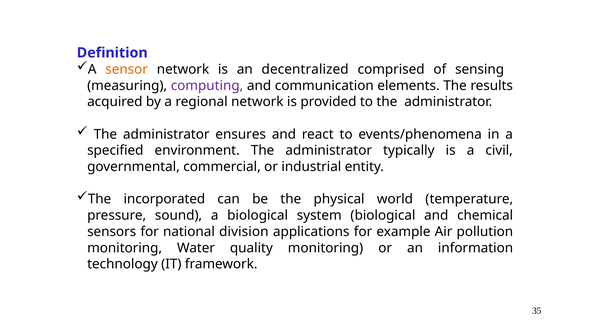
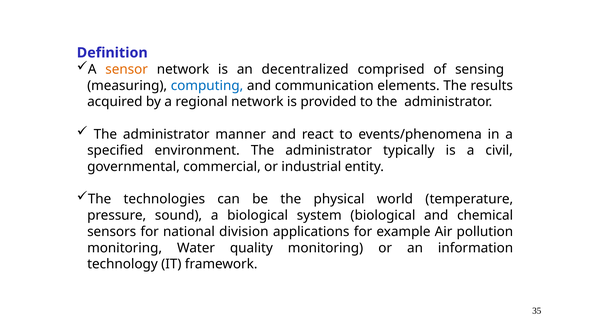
computing colour: purple -> blue (207, 86)
ensures: ensures -> manner (241, 134)
incorporated: incorporated -> technologies (164, 199)
